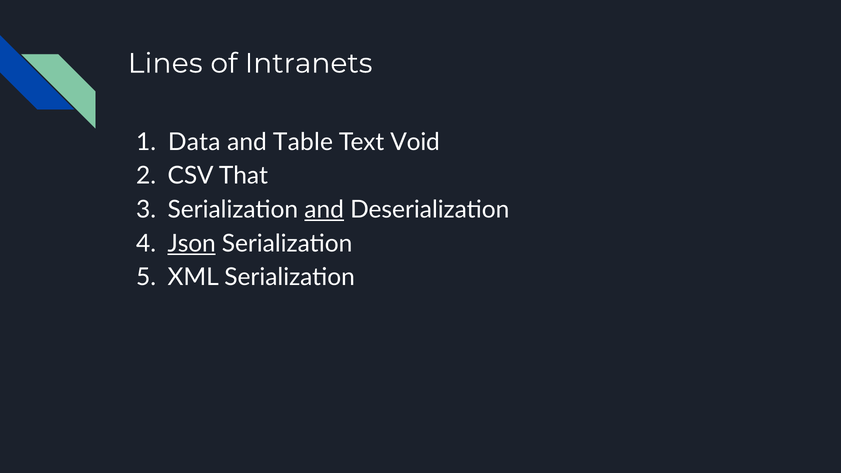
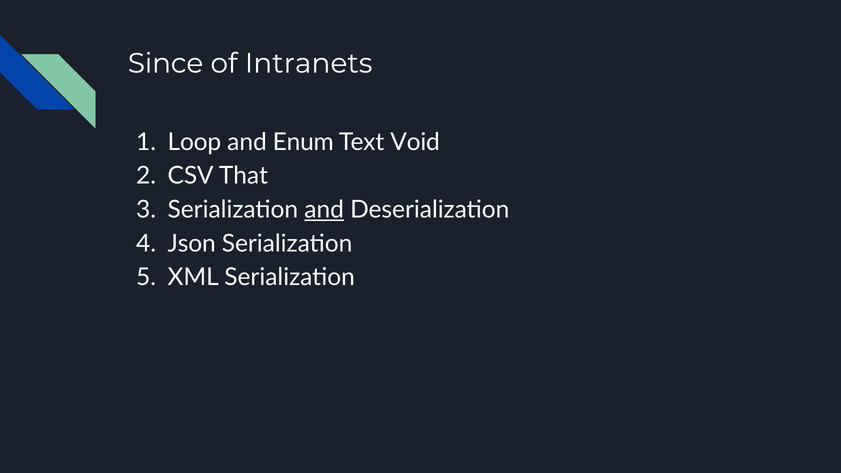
Lines: Lines -> Since (166, 63)
Data: Data -> Loop (194, 142)
Table: Table -> Enum (303, 142)
Json underline: present -> none (192, 244)
